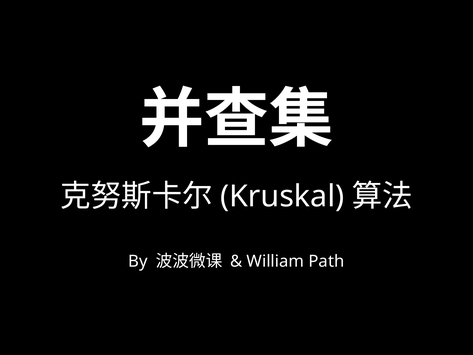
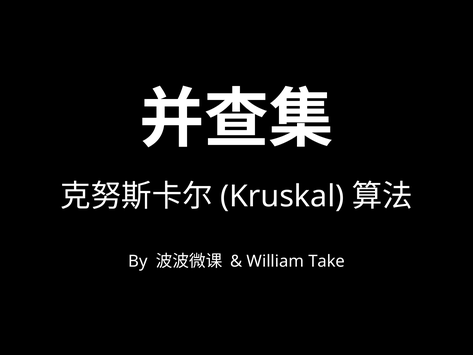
Path: Path -> Take (327, 261)
